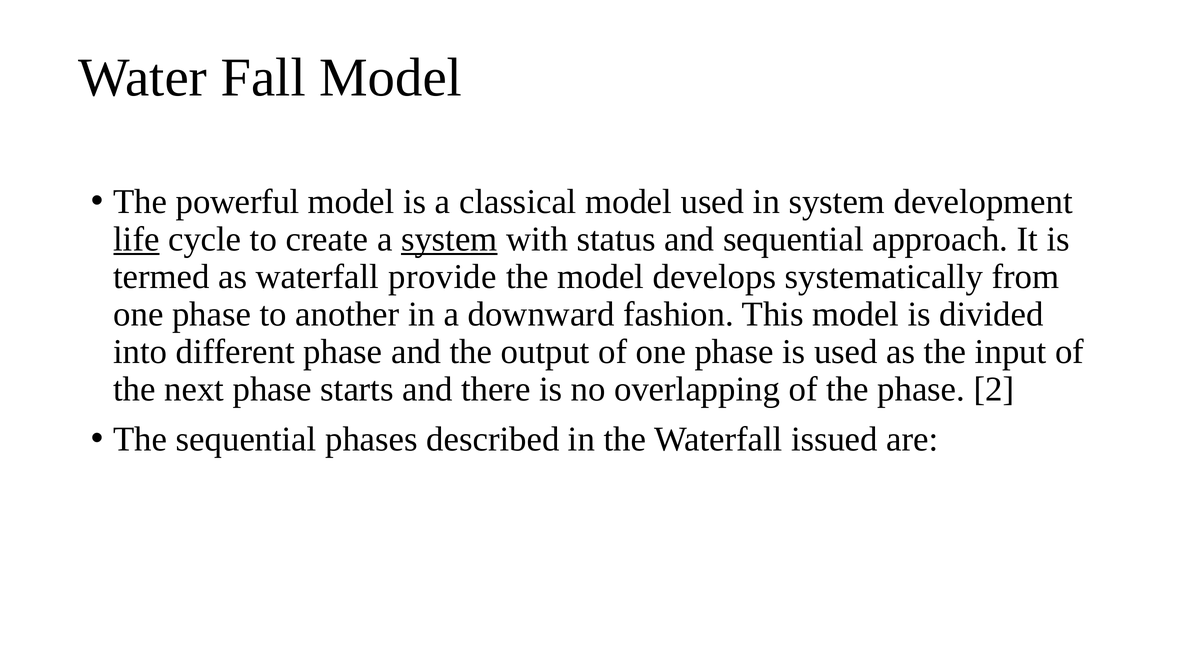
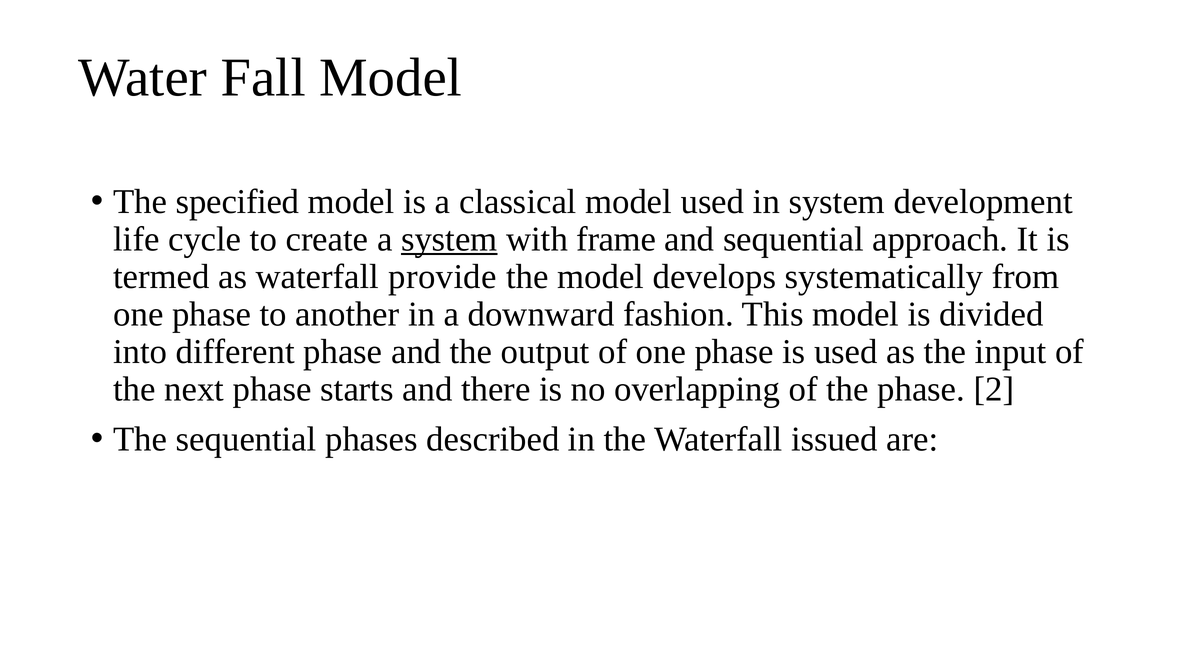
powerful: powerful -> specified (238, 202)
life underline: present -> none (136, 239)
status: status -> frame (616, 239)
